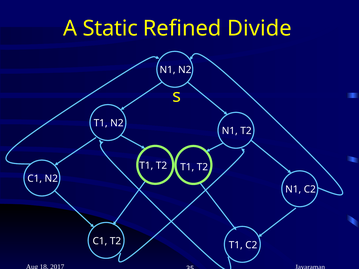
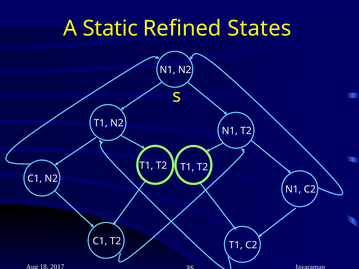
Divide: Divide -> States (259, 28)
